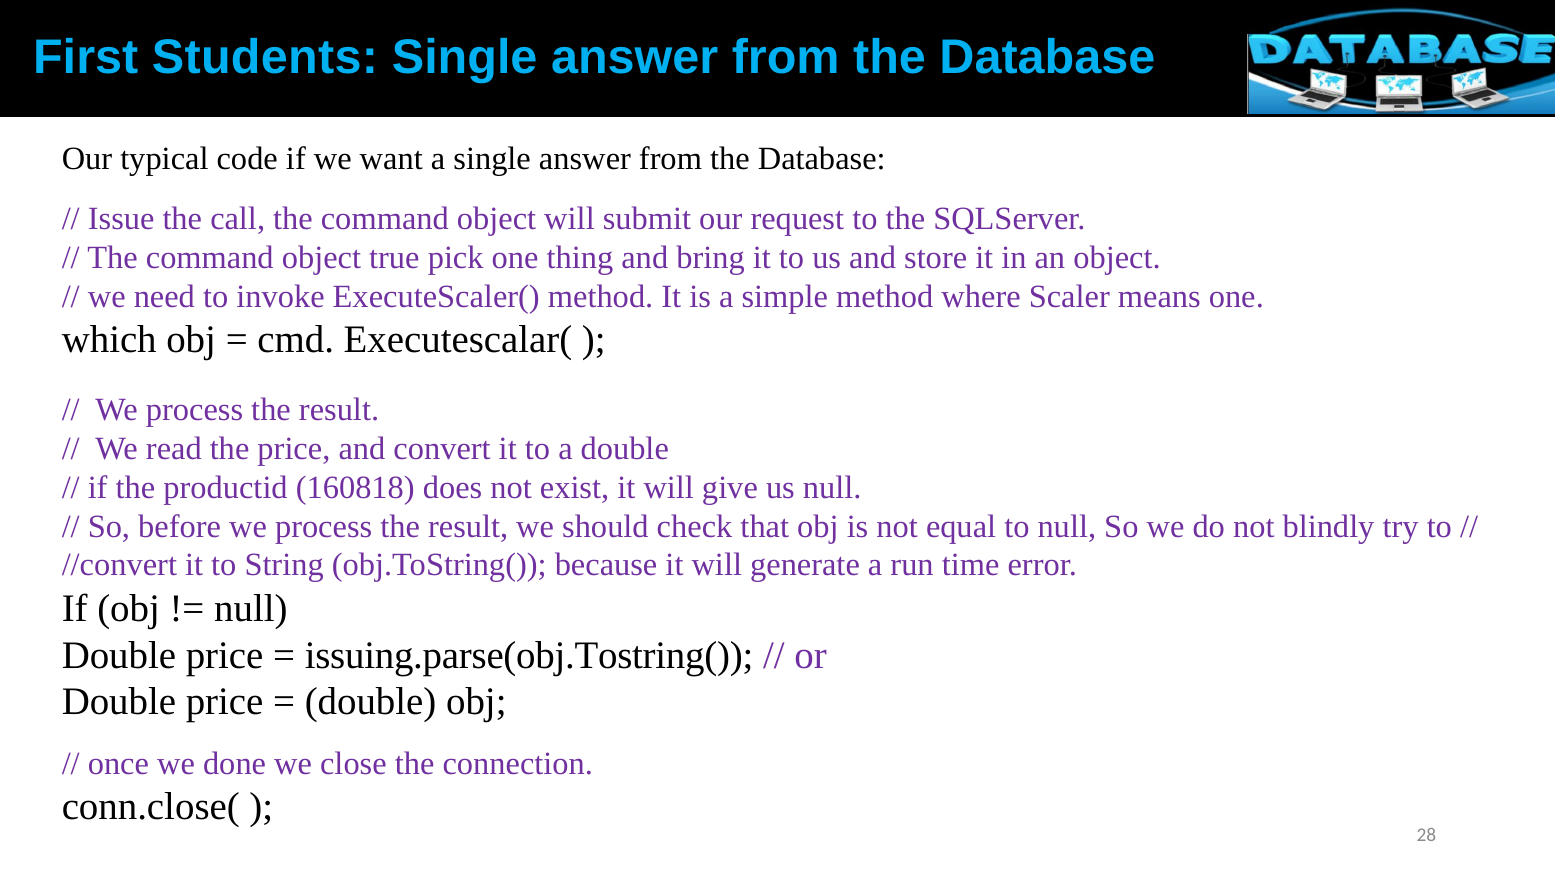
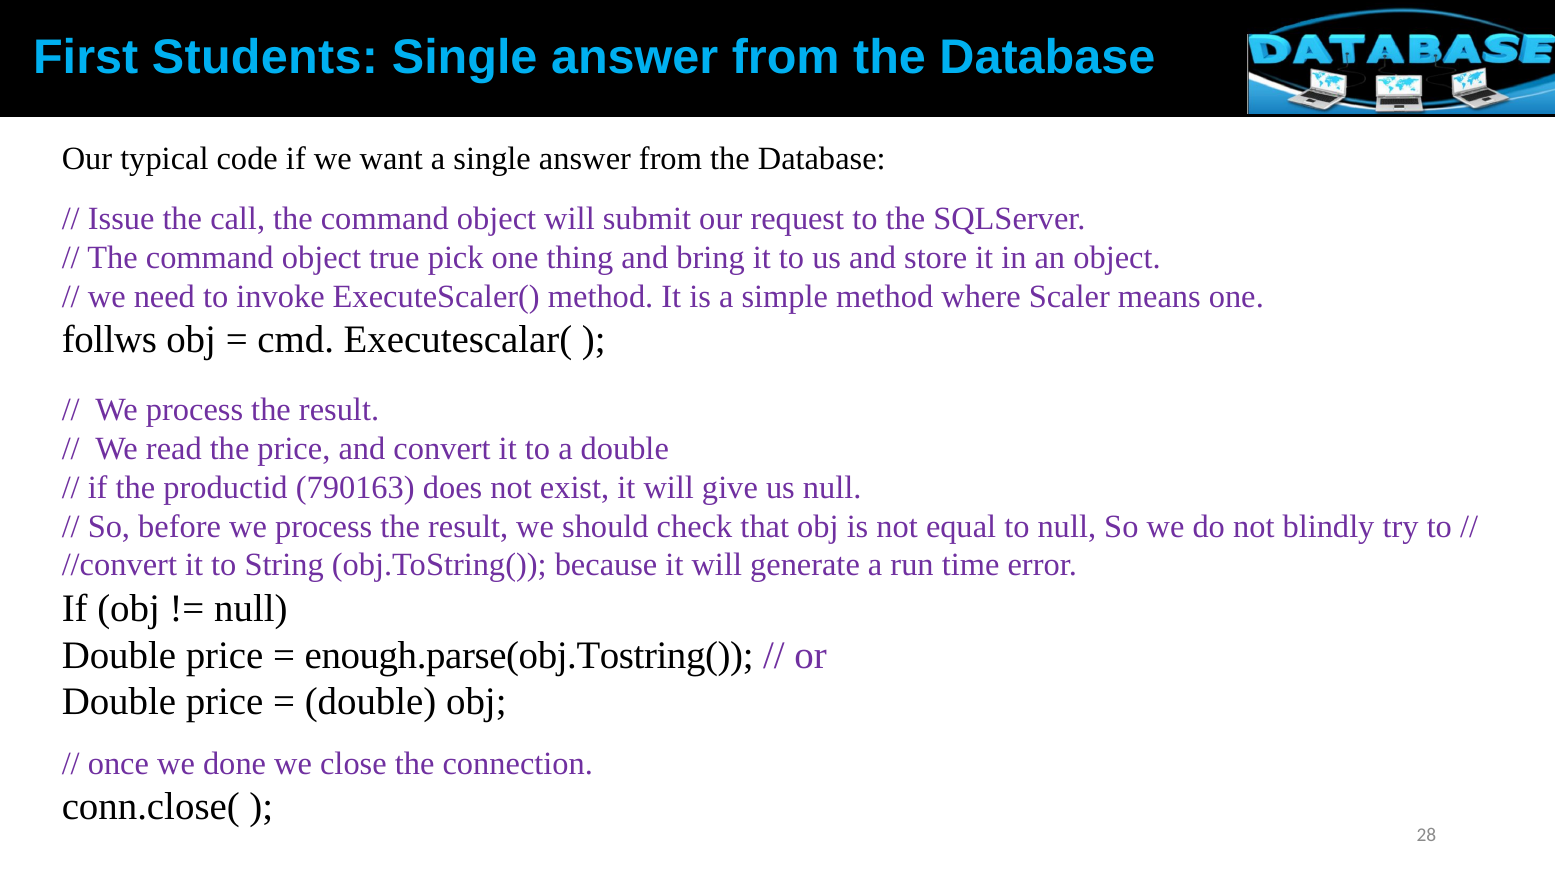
which: which -> follws (109, 340)
160818: 160818 -> 790163 (355, 487)
issuing.parse(obj.Tostring(: issuing.parse(obj.Tostring( -> enough.parse(obj.Tostring( (529, 655)
